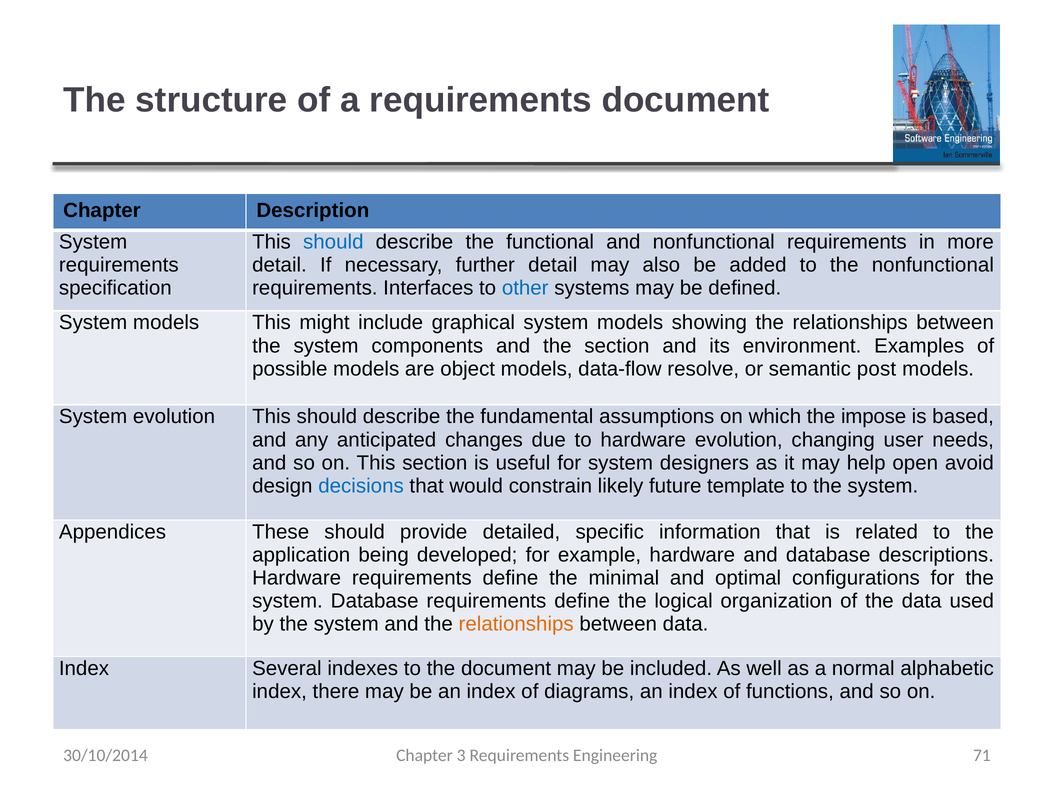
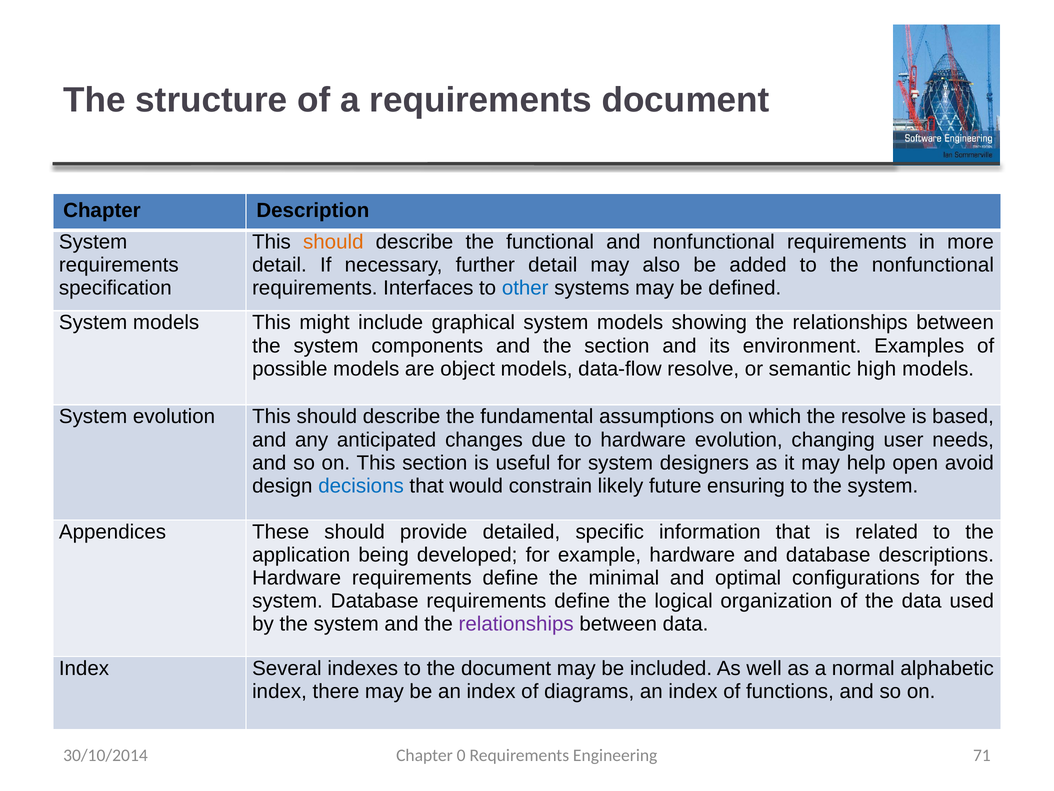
should colour: blue -> orange (333, 242)
post: post -> high (876, 369)
the impose: impose -> resolve (874, 416)
template: template -> ensuring (746, 486)
relationships colour: orange -> purple (516, 624)
3: 3 -> 0 (461, 755)
